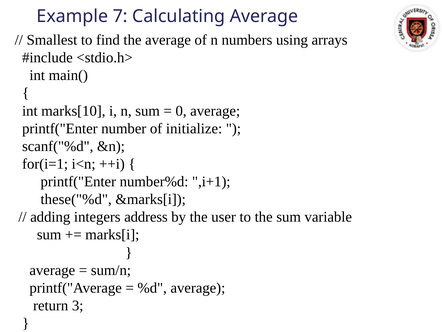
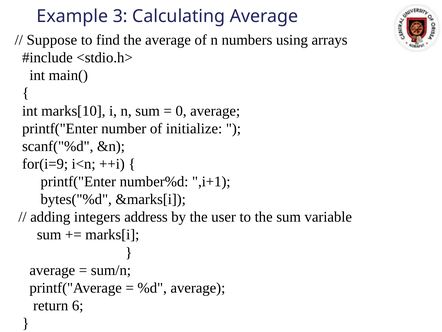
7: 7 -> 3 (120, 16)
Smallest: Smallest -> Suppose (52, 40)
for(i=1: for(i=1 -> for(i=9 (45, 164)
these("%d: these("%d -> bytes("%d (76, 199)
3: 3 -> 6 (78, 305)
